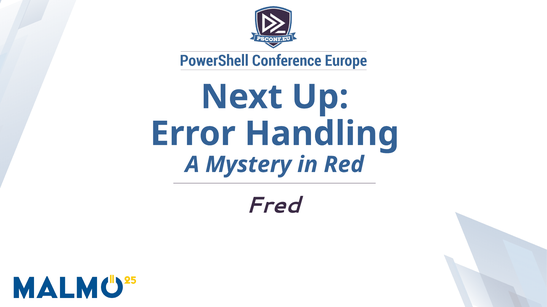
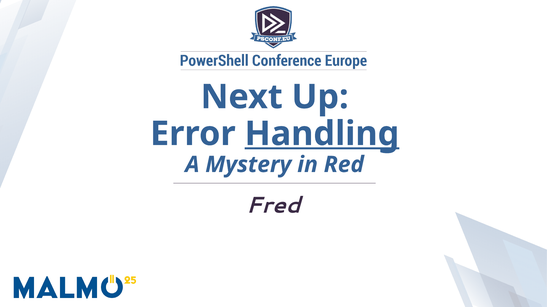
Handling underline: none -> present (322, 134)
